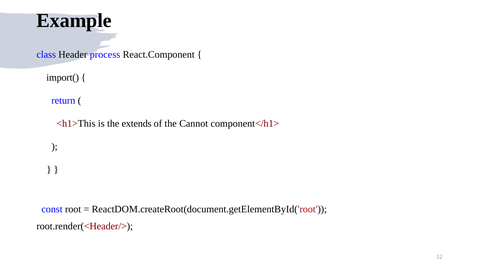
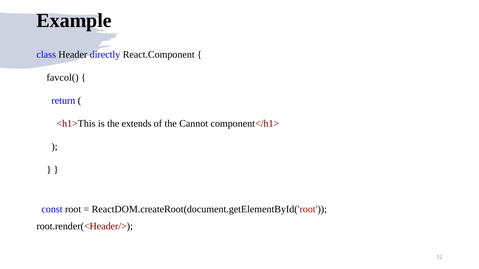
process: process -> directly (105, 55)
import(: import( -> favcol( (63, 78)
